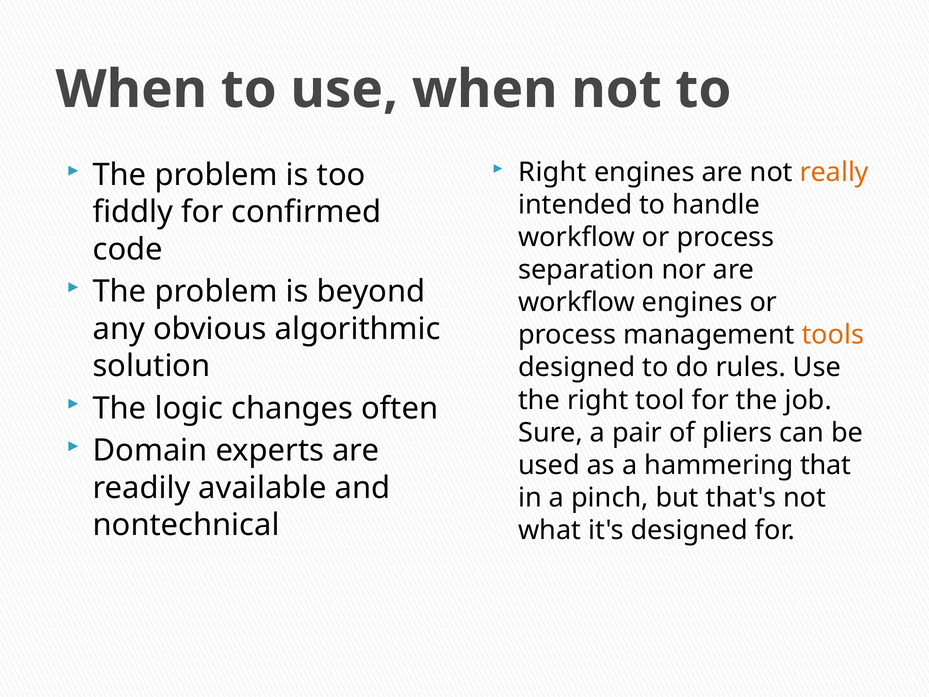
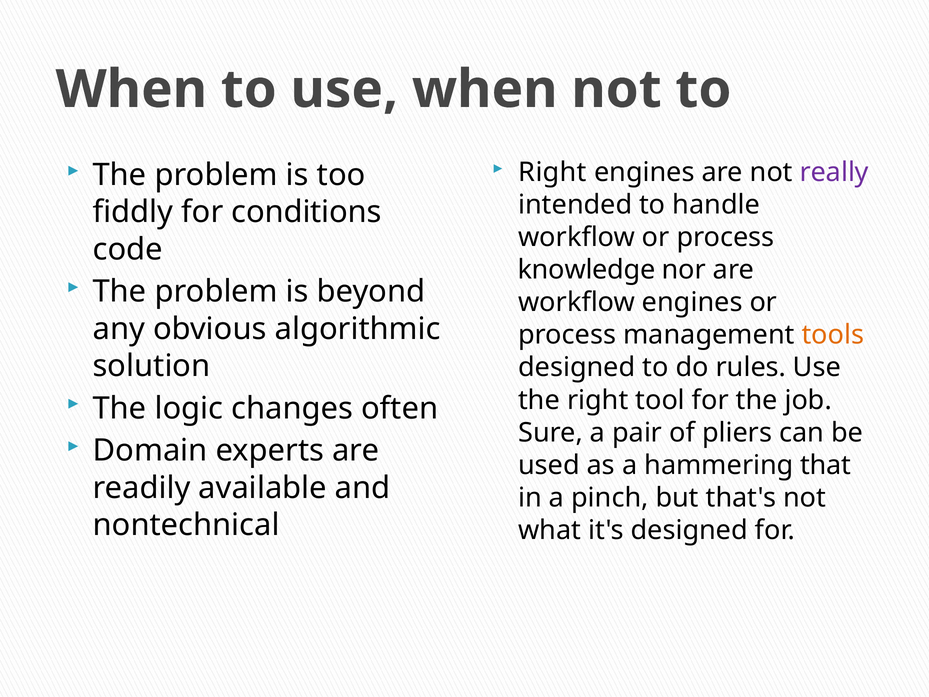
really colour: orange -> purple (834, 172)
confirmed: confirmed -> conditions (307, 212)
separation: separation -> knowledge (587, 270)
